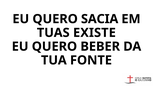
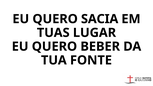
EXISTE: EXISTE -> LUGAR (94, 33)
